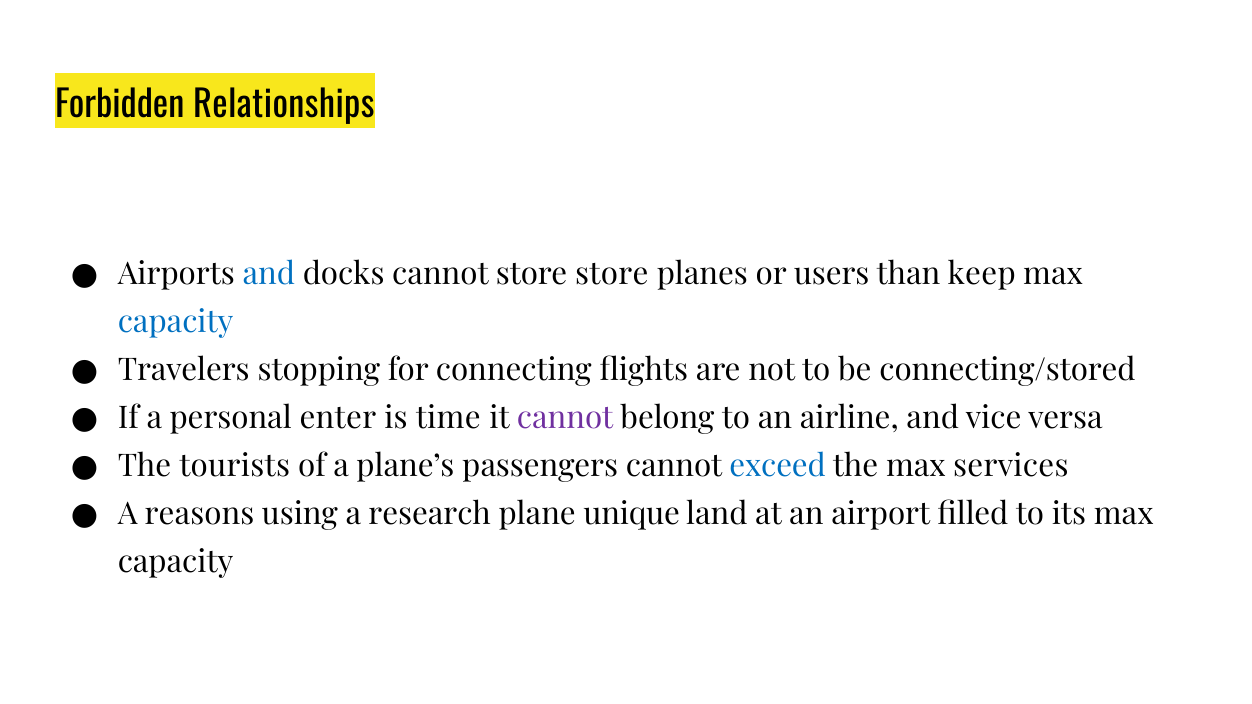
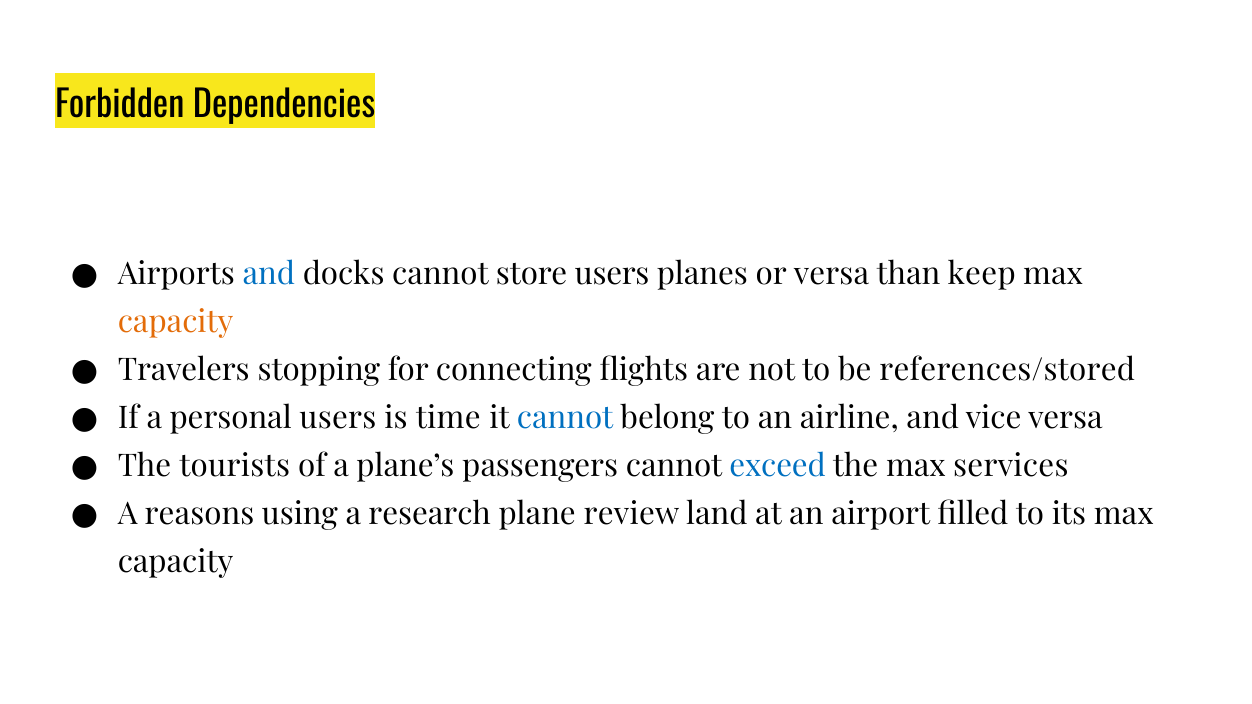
Relationships: Relationships -> Dependencies (284, 105)
store store: store -> users (612, 274)
or users: users -> versa (831, 274)
capacity colour: blue -> orange (176, 322)
connecting/stored: connecting/stored -> references/stored (1007, 370)
personal enter: enter -> users (338, 418)
cannot colour: purple -> blue (565, 418)
unique: unique -> review (631, 514)
